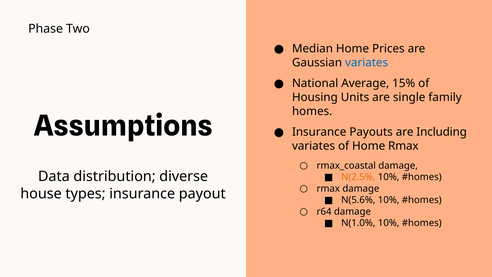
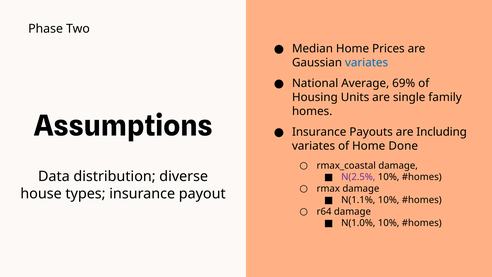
15%: 15% -> 69% (404, 83)
Home Rmax: Rmax -> Done (403, 146)
N(2.5% colour: orange -> purple (358, 177)
N(5.6%: N(5.6% -> N(1.1% (358, 200)
